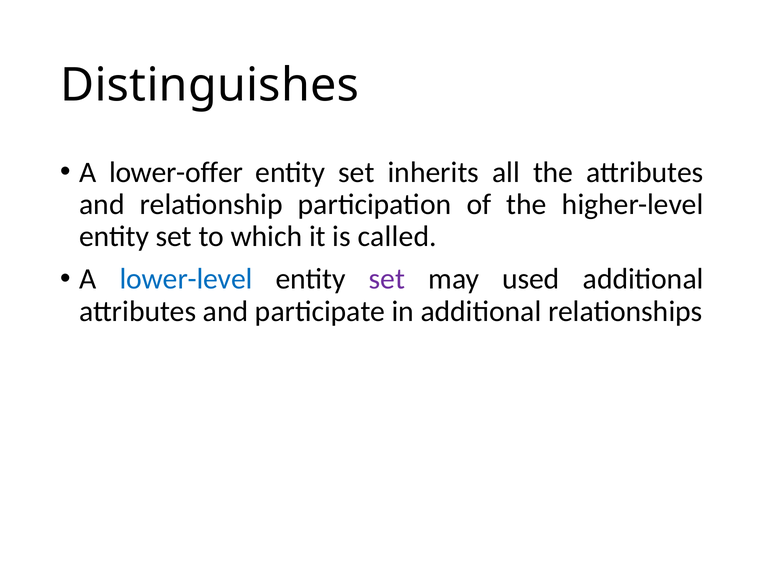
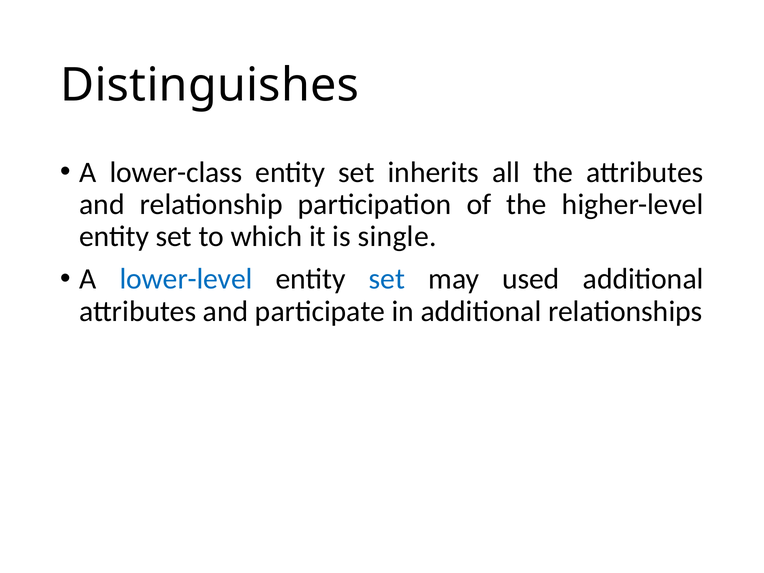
lower-offer: lower-offer -> lower-class (176, 172)
called: called -> single (397, 236)
set colour: purple -> blue (387, 279)
